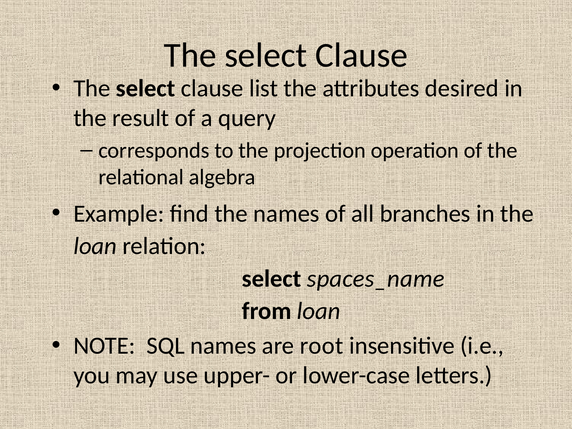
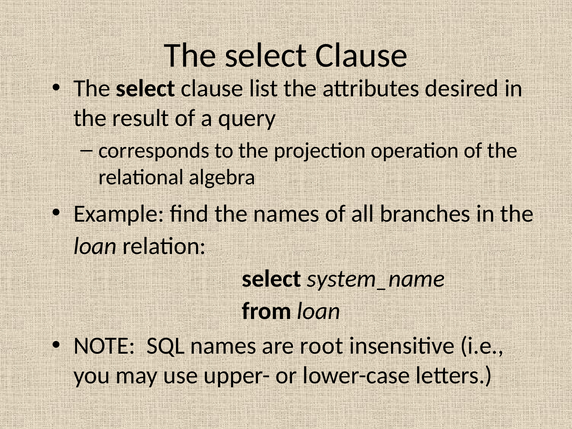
spaces_name: spaces_name -> system_name (376, 279)
